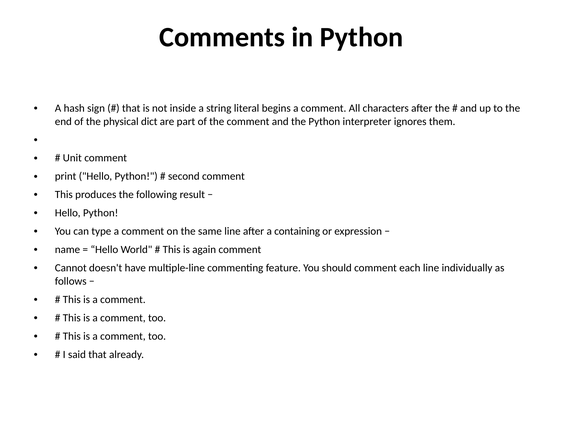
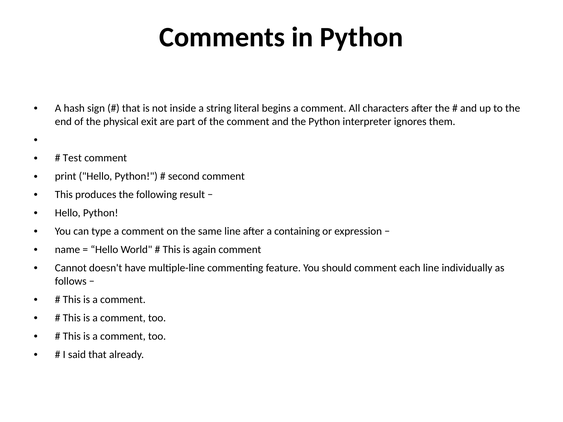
dict: dict -> exit (149, 121)
Unit: Unit -> Test (72, 158)
